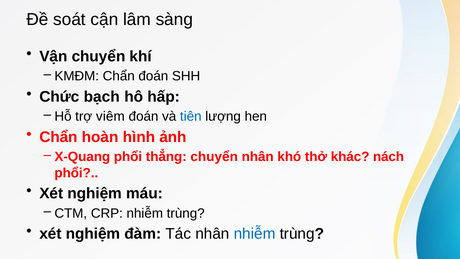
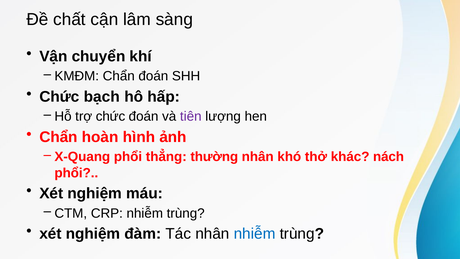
soát: soát -> chất (69, 19)
trợ viêm: viêm -> chức (110, 116)
tiên colour: blue -> purple (191, 116)
thẳng chuyển: chuyển -> thường (214, 157)
